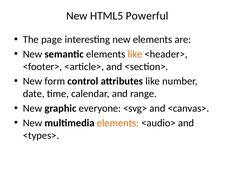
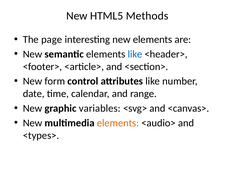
Powerful: Powerful -> Methods (147, 16)
like colour: orange -> blue (135, 54)
everyone: everyone -> variables (100, 108)
